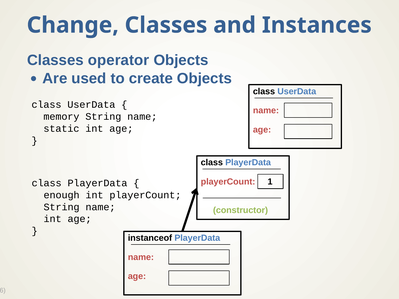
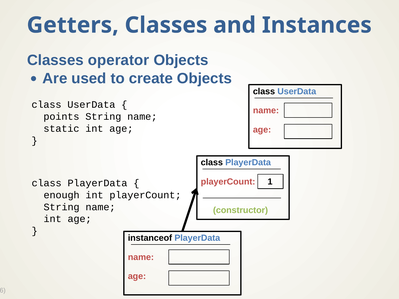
Change: Change -> Getters (73, 25)
memory: memory -> points (61, 117)
